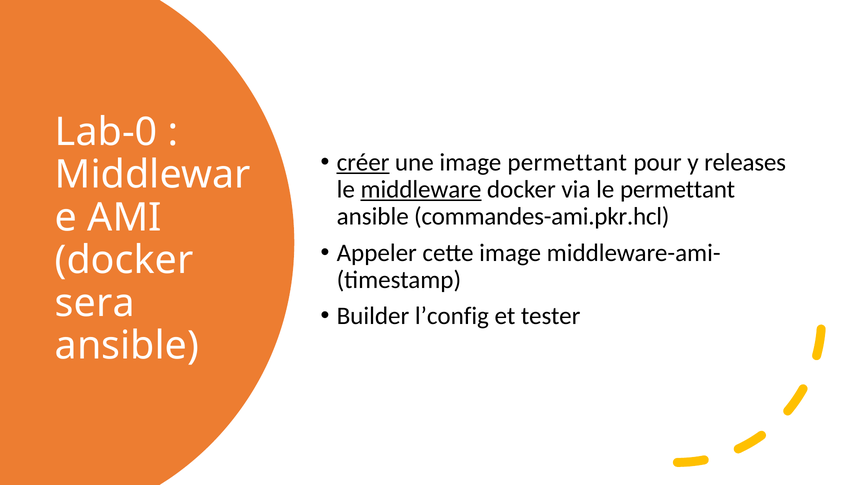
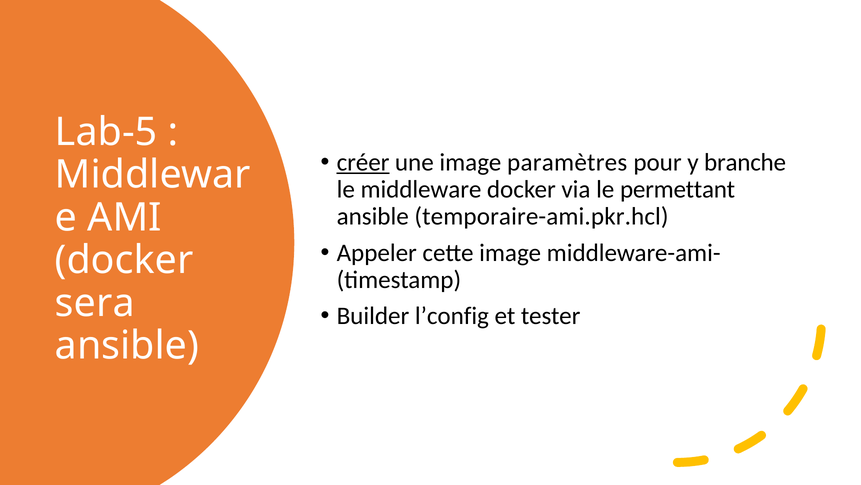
Lab-0: Lab-0 -> Lab-5 (106, 132)
image permettant: permettant -> paramètres (567, 162)
releases: releases -> branche (745, 162)
middleware underline: present -> none (421, 189)
commandes-ami.pkr.hcl: commandes-ami.pkr.hcl -> temporaire-ami.pkr.hcl (542, 216)
